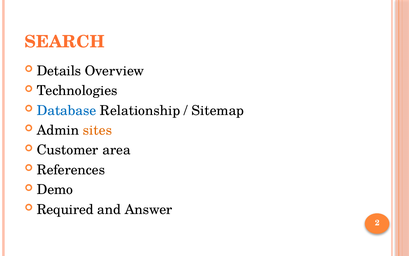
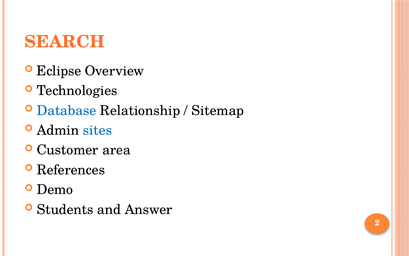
Details: Details -> Eclipse (59, 71)
sites colour: orange -> blue (97, 130)
Required: Required -> Students (65, 209)
